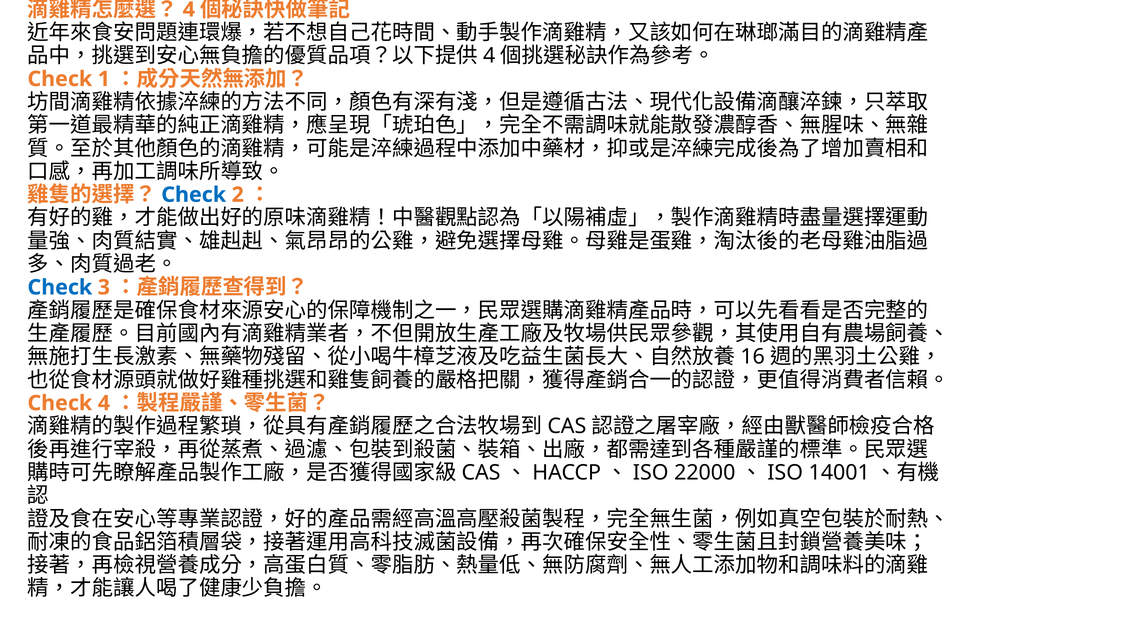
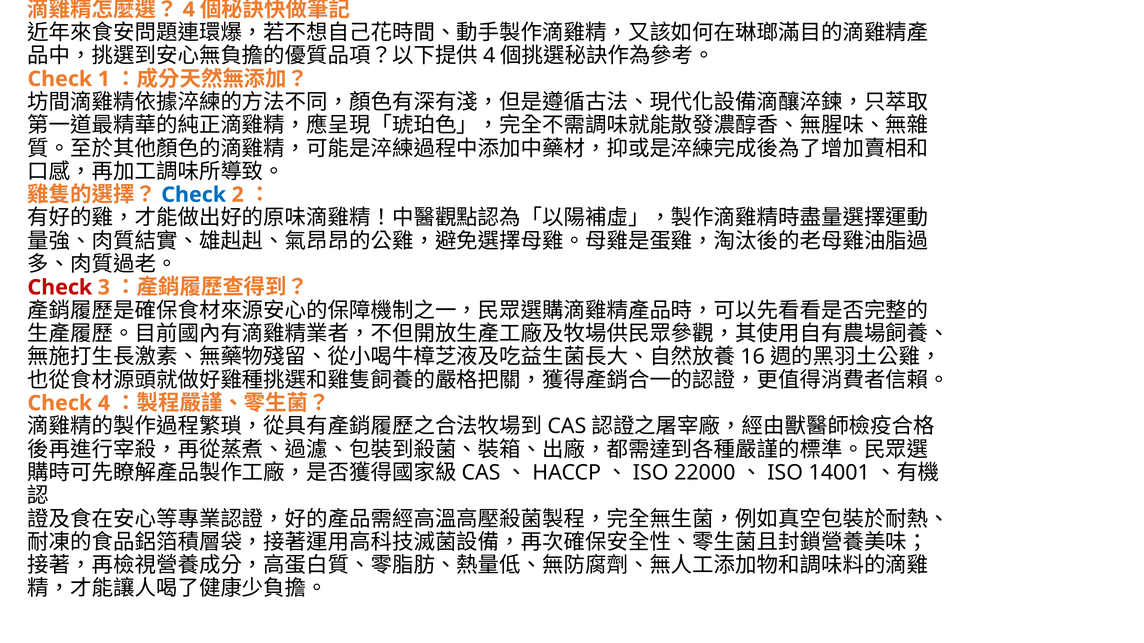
Check colour: blue -> red (60, 288)
